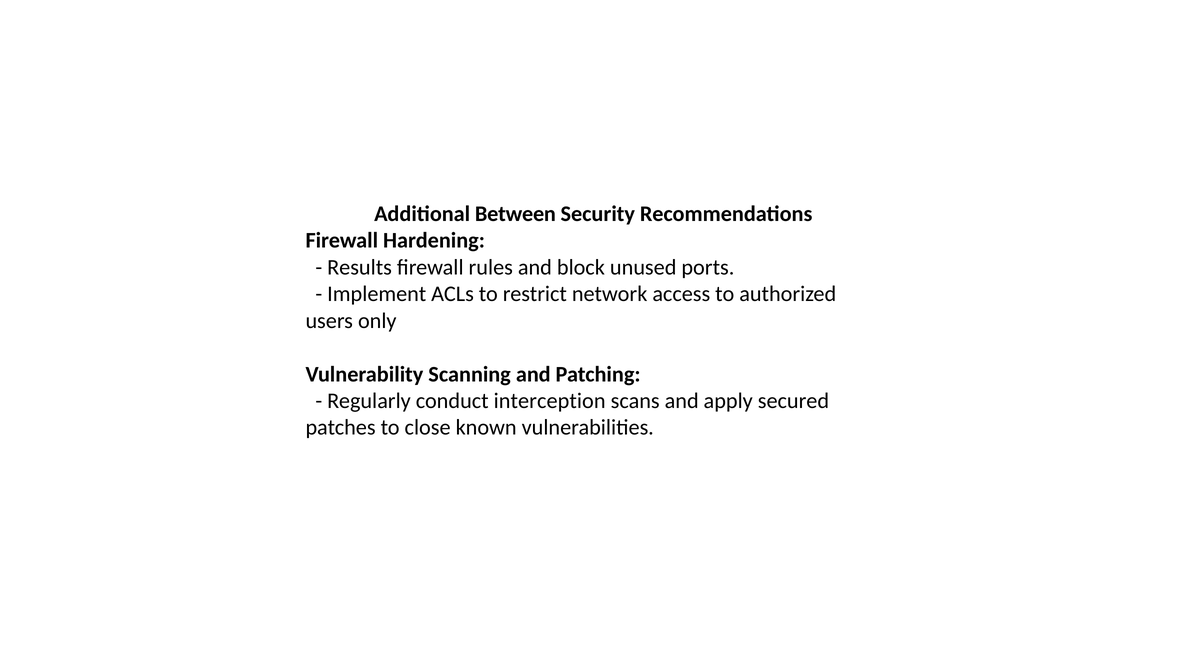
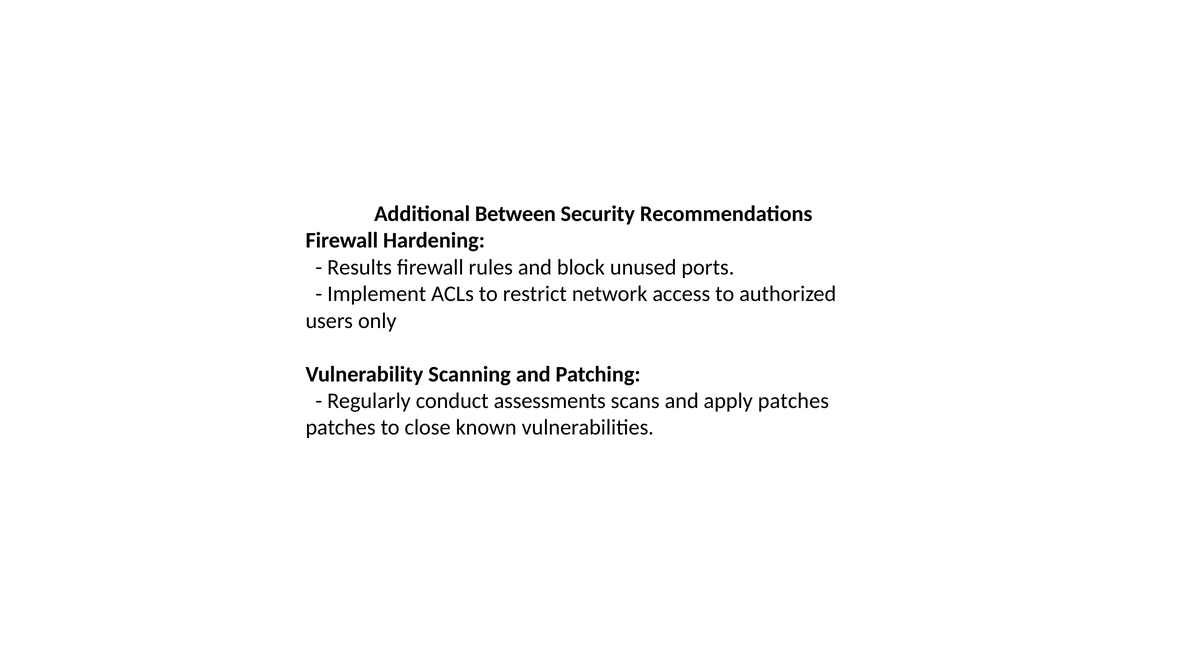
interception: interception -> assessments (550, 401)
apply secured: secured -> patches (793, 401)
